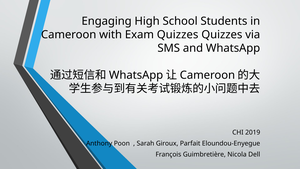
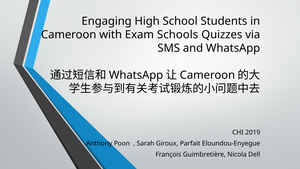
Exam Quizzes: Quizzes -> Schools (178, 35)
